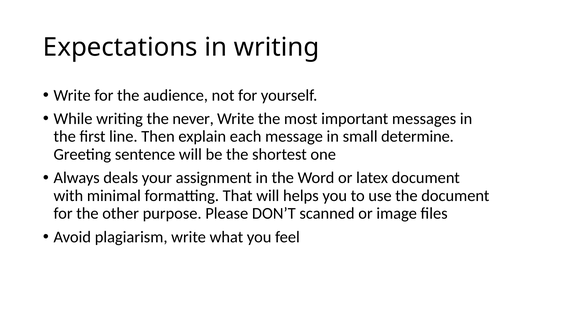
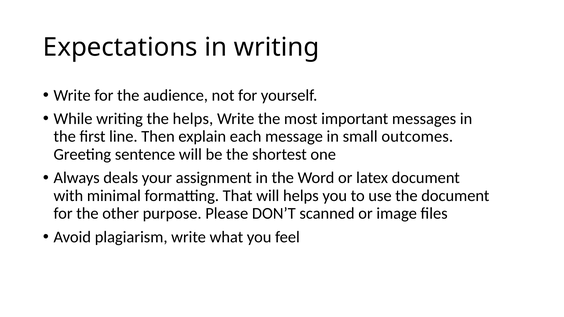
the never: never -> helps (193, 119)
determine: determine -> outcomes (417, 137)
